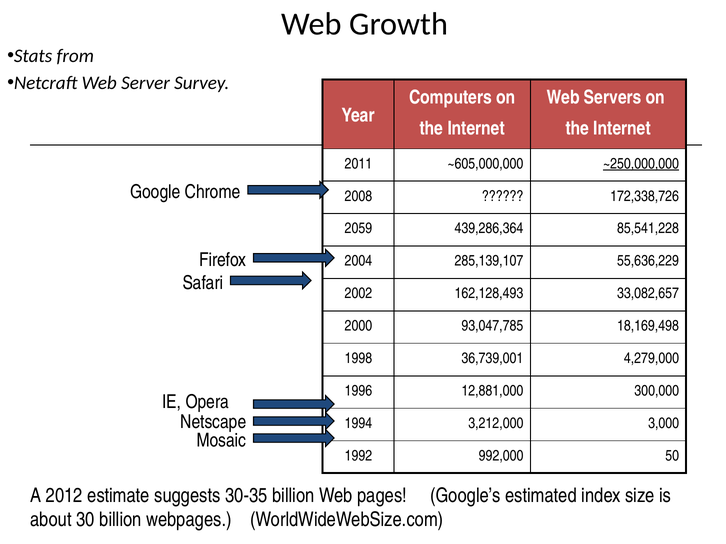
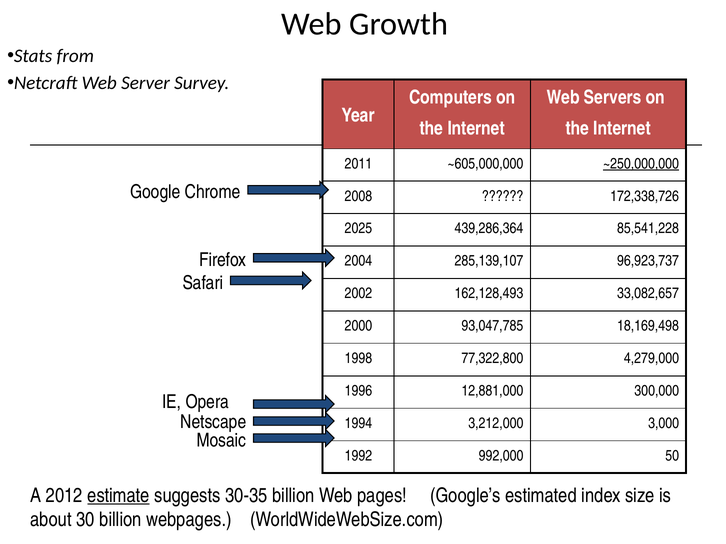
2059: 2059 -> 2025 (358, 229)
55,636,229: 55,636,229 -> 96,923,737 (648, 261)
36,739,001: 36,739,001 -> 77,322,800 (492, 358)
estimate underline: none -> present (118, 496)
